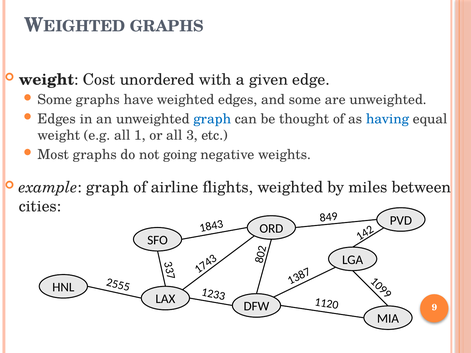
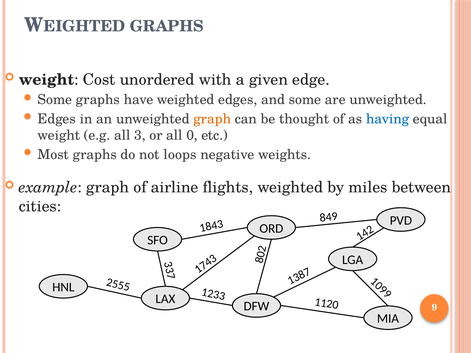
graph colour: blue -> orange (212, 119)
all 1: 1 -> 3 (140, 136)
all 3: 3 -> 0 (192, 136)
going: going -> loops (180, 155)
